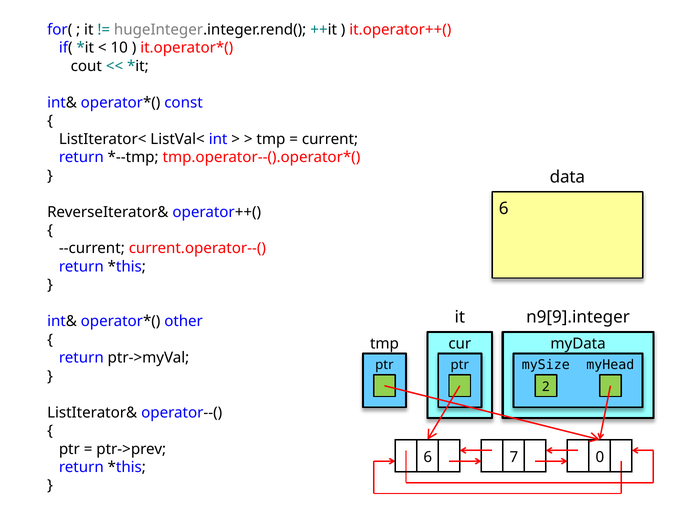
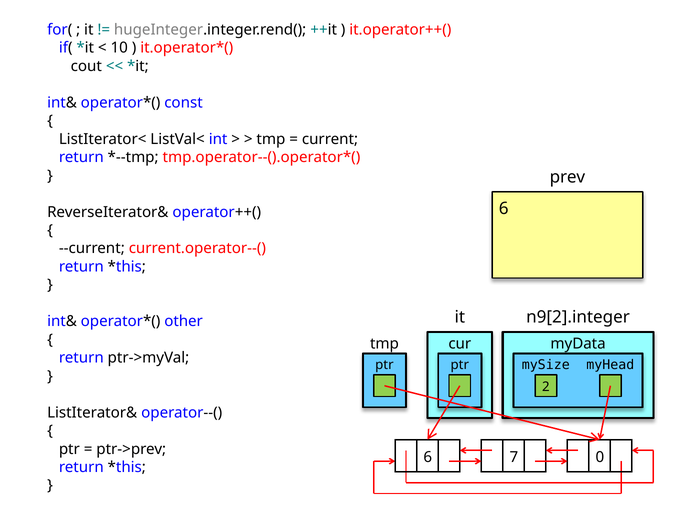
data: data -> prev (567, 177)
n9[9].integer: n9[9].integer -> n9[2].integer (578, 316)
